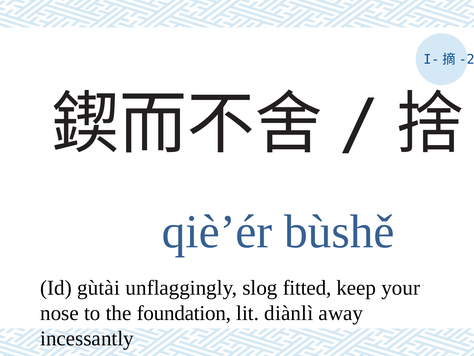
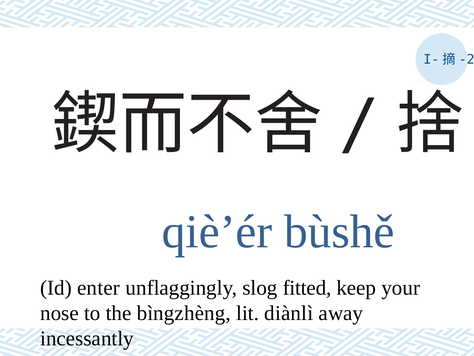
gùtài: gùtài -> enter (99, 287)
foundation: foundation -> bìngzhèng (184, 313)
